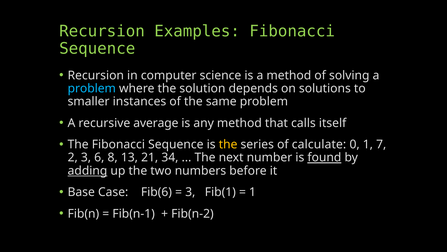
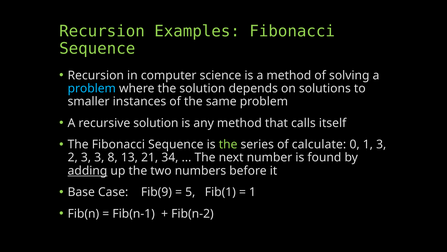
recursive average: average -> solution (156, 123)
the colour: yellow -> light green (228, 144)
1 7: 7 -> 3 (381, 144)
3 6: 6 -> 3 (99, 157)
found underline: present -> none (324, 157)
Fib(6: Fib(6 -> Fib(9 (156, 192)
3: 3 -> 5 (190, 192)
